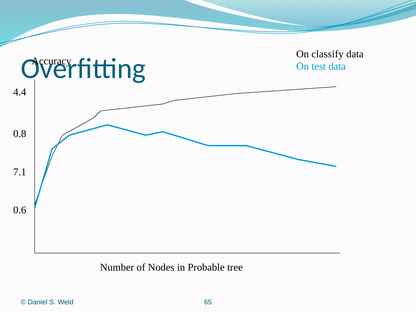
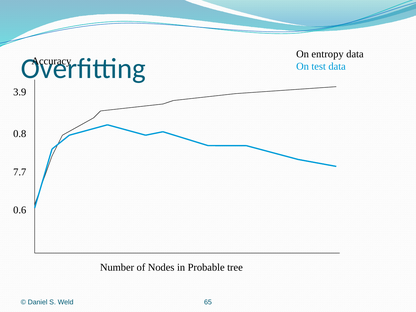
classify: classify -> entropy (328, 54)
4.4: 4.4 -> 3.9 (20, 92)
7.1: 7.1 -> 7.7 (20, 172)
